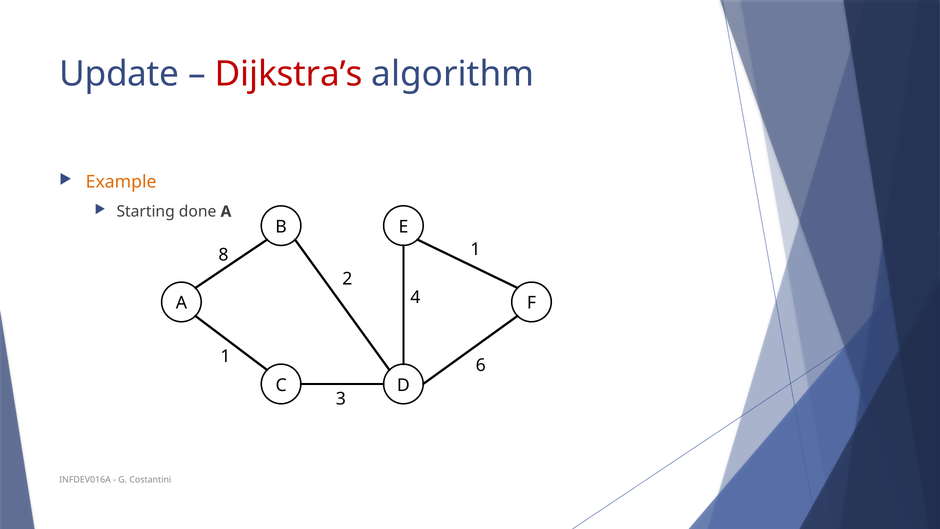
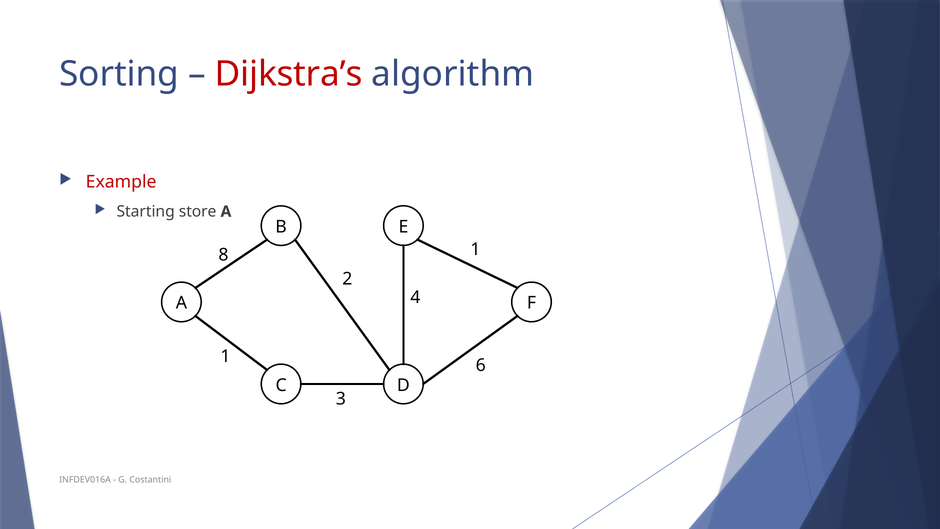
Update: Update -> Sorting (119, 74)
Example colour: orange -> red (121, 182)
done: done -> store (198, 212)
